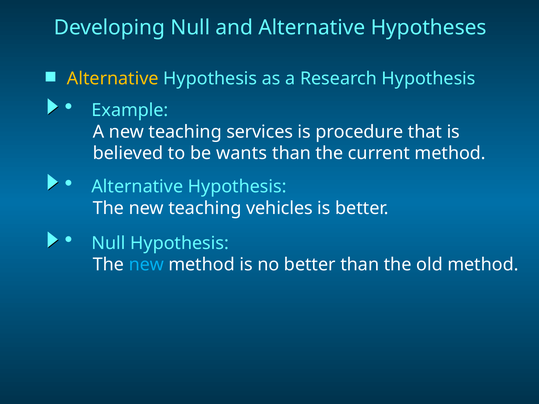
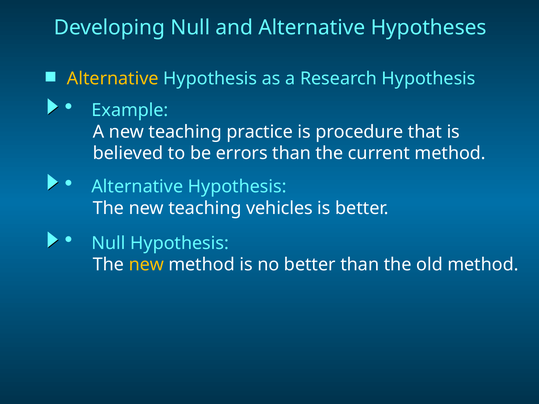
services: services -> practice (260, 132)
wants: wants -> errors (242, 153)
new colour: light blue -> yellow (146, 265)
